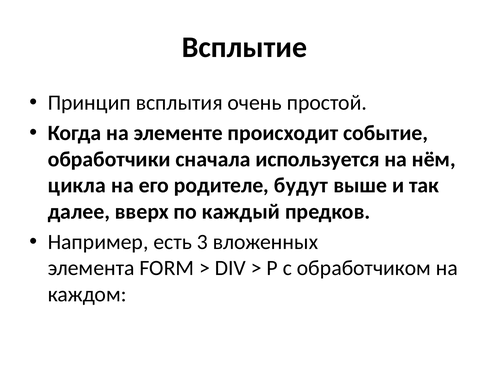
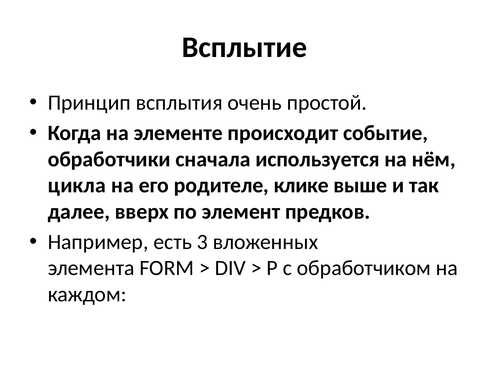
будут: будут -> клике (301, 185)
каждый: каждый -> элемент (241, 211)
